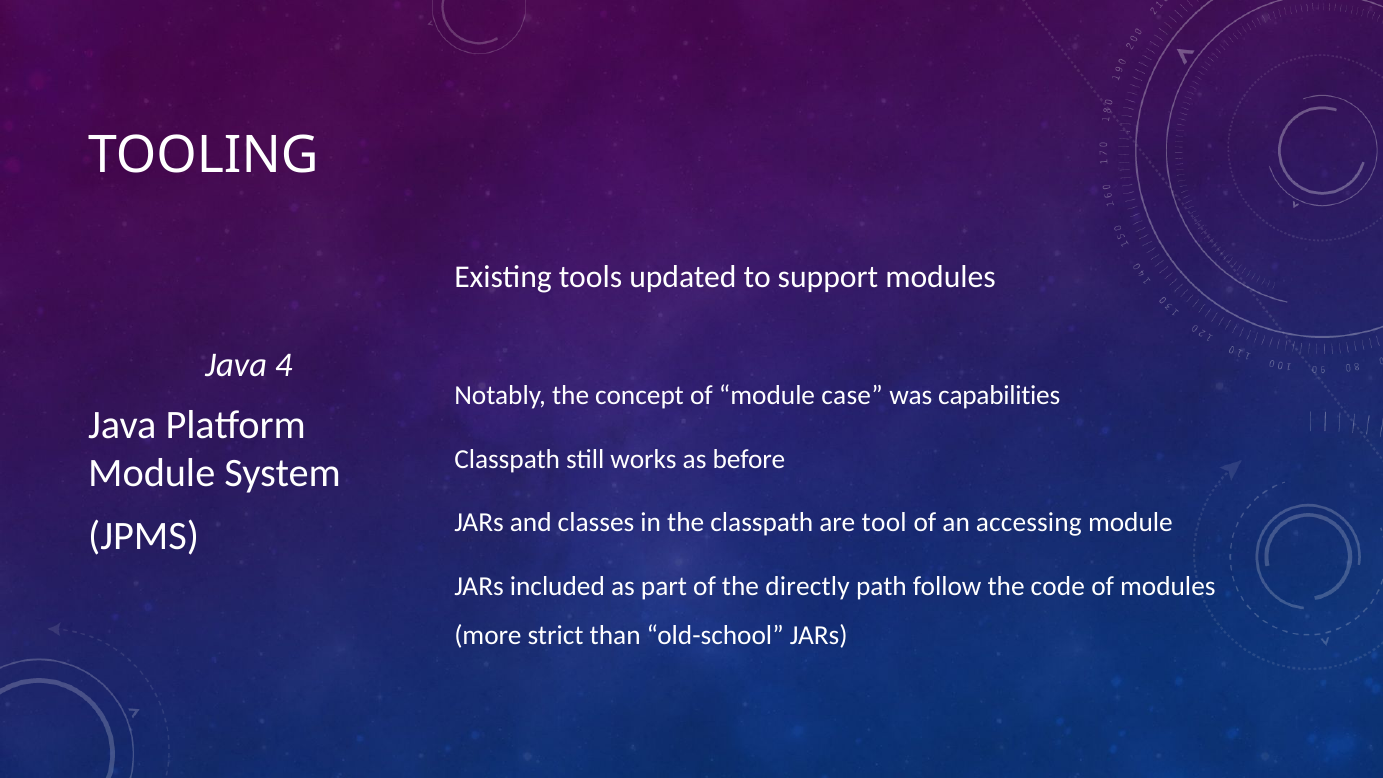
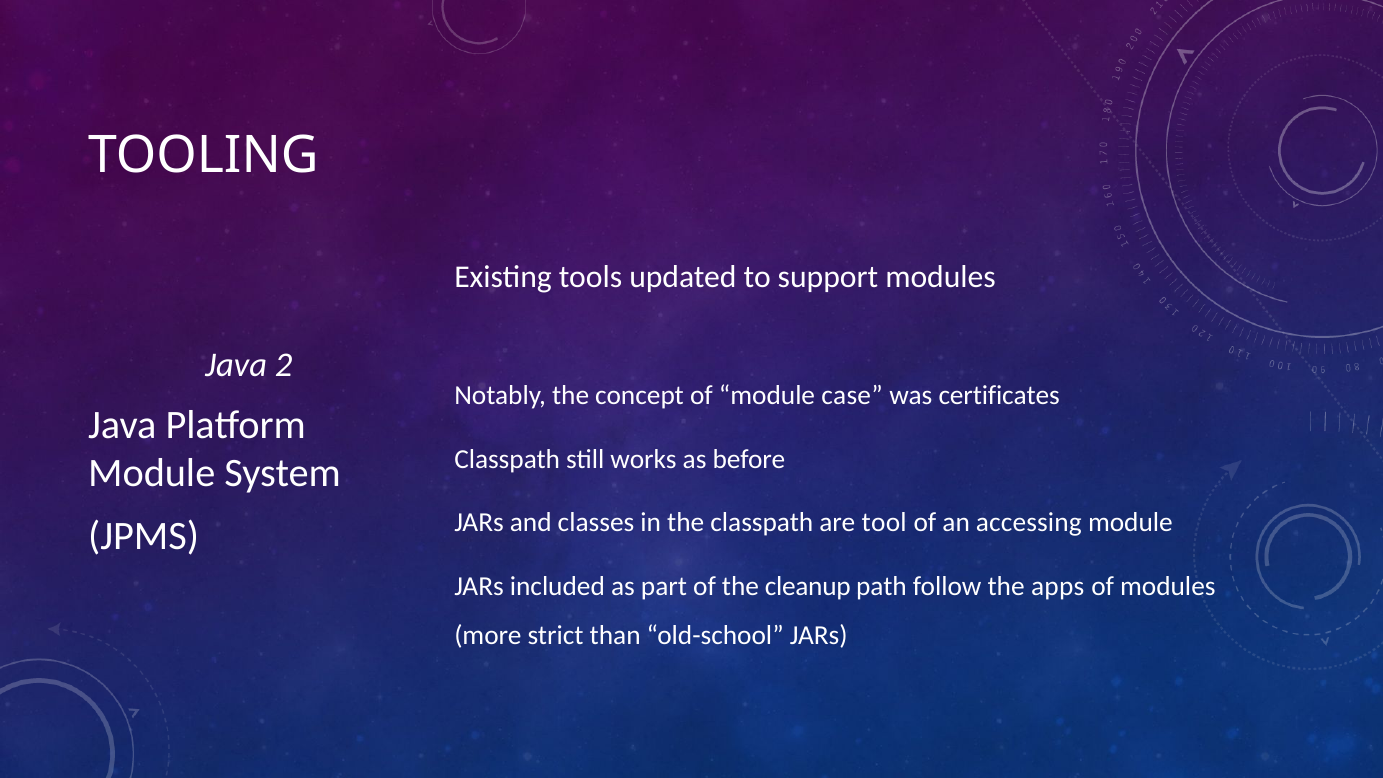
4: 4 -> 2 (284, 365)
capabilities: capabilities -> certificates (999, 395)
directly: directly -> cleanup (808, 586)
code: code -> apps (1058, 586)
